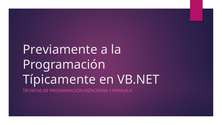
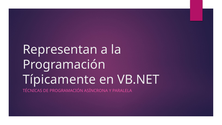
Previamente: Previamente -> Representan (60, 50)
